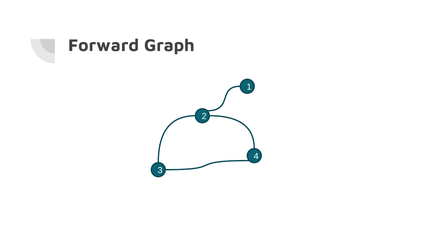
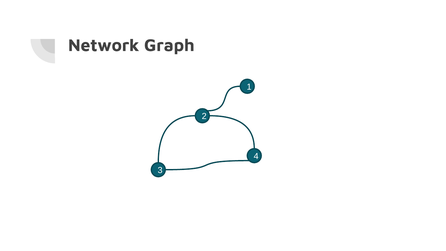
Forward: Forward -> Network (104, 45)
